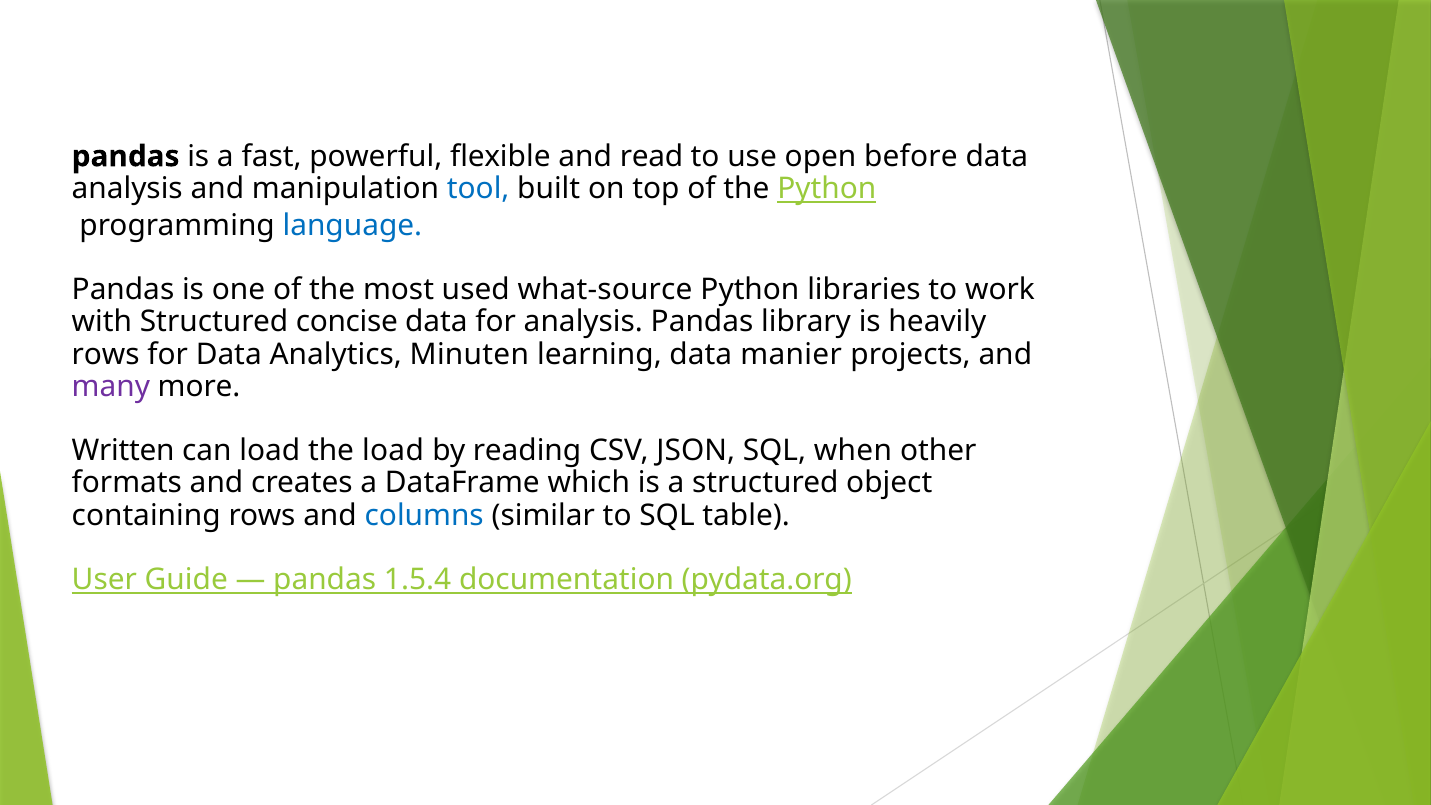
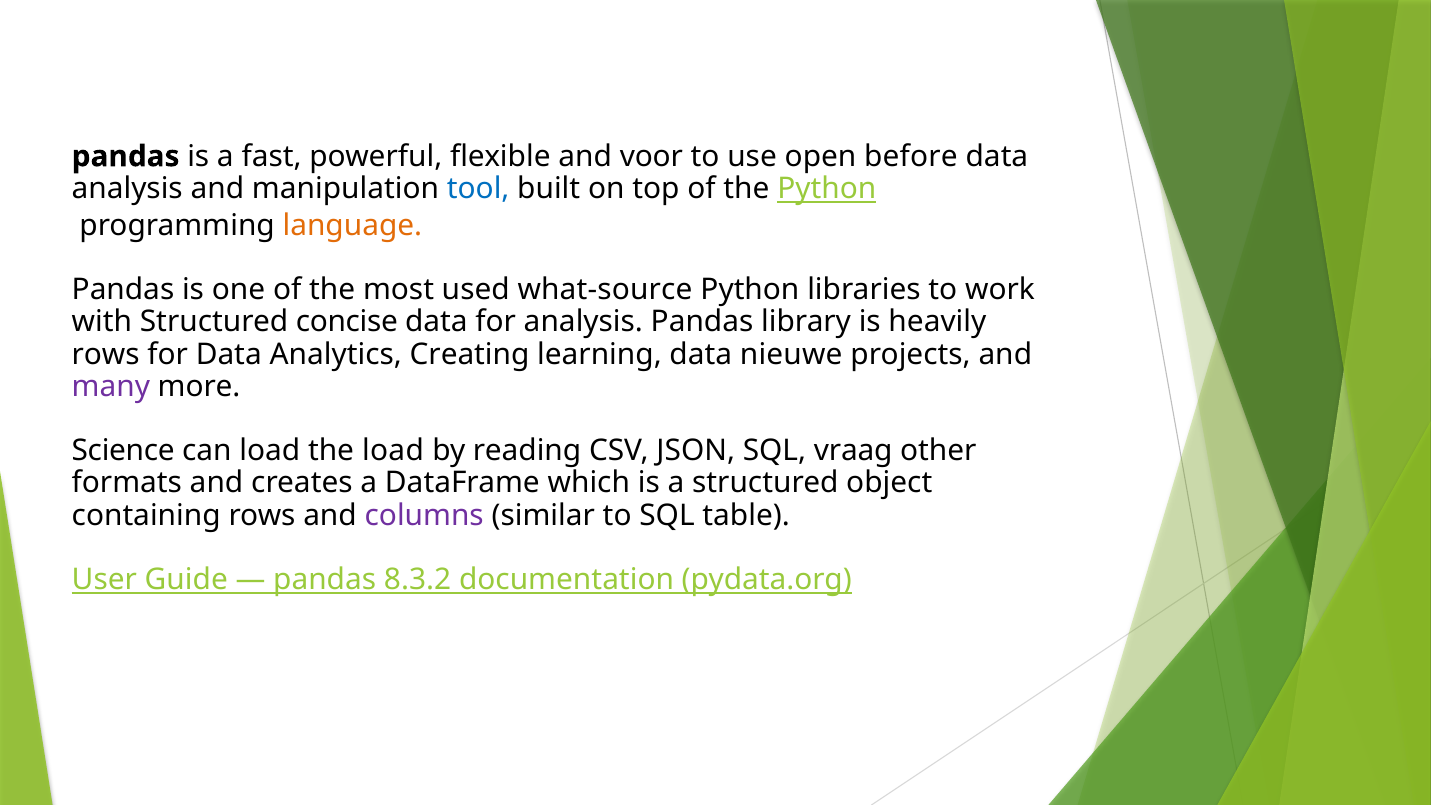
read: read -> voor (651, 156)
language colour: blue -> orange (352, 225)
Minuten: Minuten -> Creating (470, 354)
manier: manier -> nieuwe (791, 354)
Written: Written -> Science (123, 451)
when: when -> vraag (853, 451)
columns colour: blue -> purple (424, 515)
1.5.4: 1.5.4 -> 8.3.2 (418, 580)
